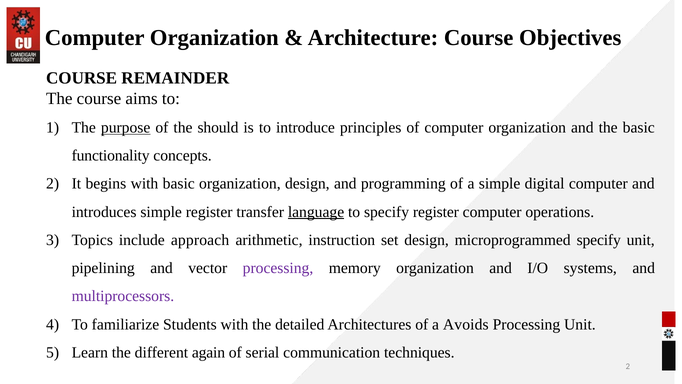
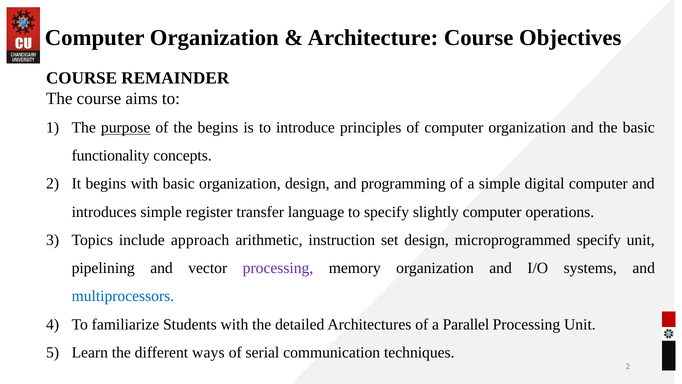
the should: should -> begins (218, 127)
language underline: present -> none (316, 212)
specify register: register -> slightly (436, 212)
multiprocessors colour: purple -> blue (123, 296)
Avoids: Avoids -> Parallel (466, 324)
again: again -> ways (208, 352)
